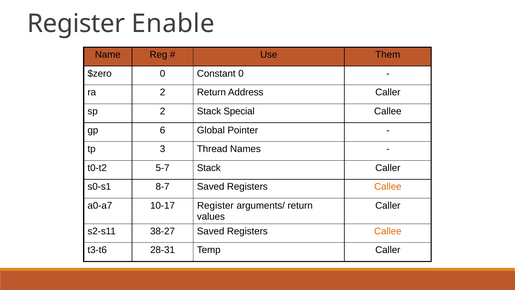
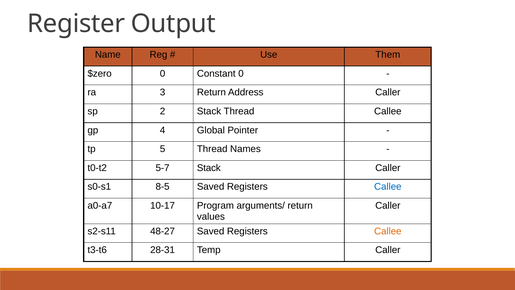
Enable: Enable -> Output (173, 24)
ra 2: 2 -> 3 (163, 92)
Stack Special: Special -> Thread (239, 111)
6: 6 -> 4 (163, 130)
3: 3 -> 5 (163, 149)
8-7: 8-7 -> 8-5 (163, 187)
Callee colour: orange -> blue (388, 187)
10-17 Register: Register -> Program (215, 205)
38-27: 38-27 -> 48-27 (163, 231)
